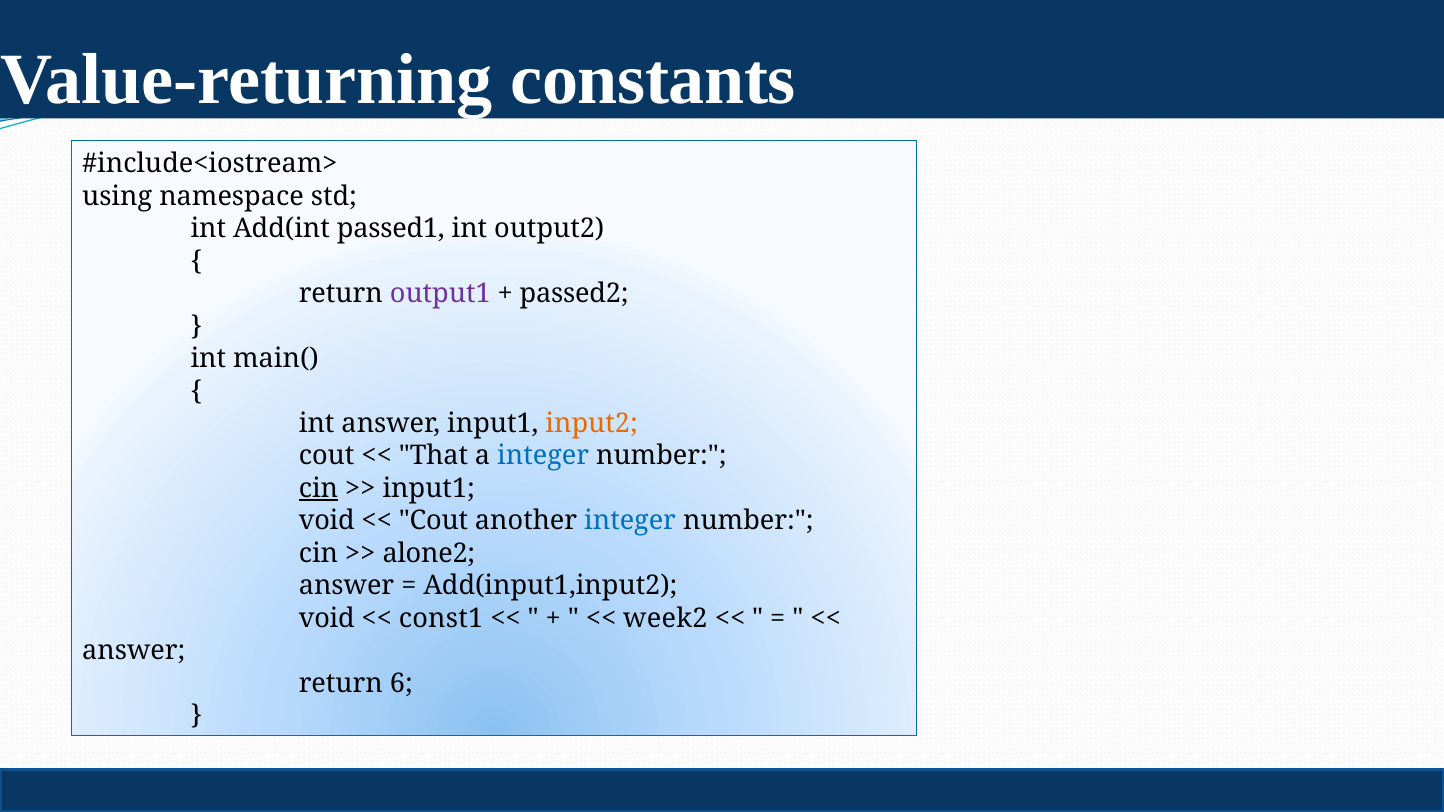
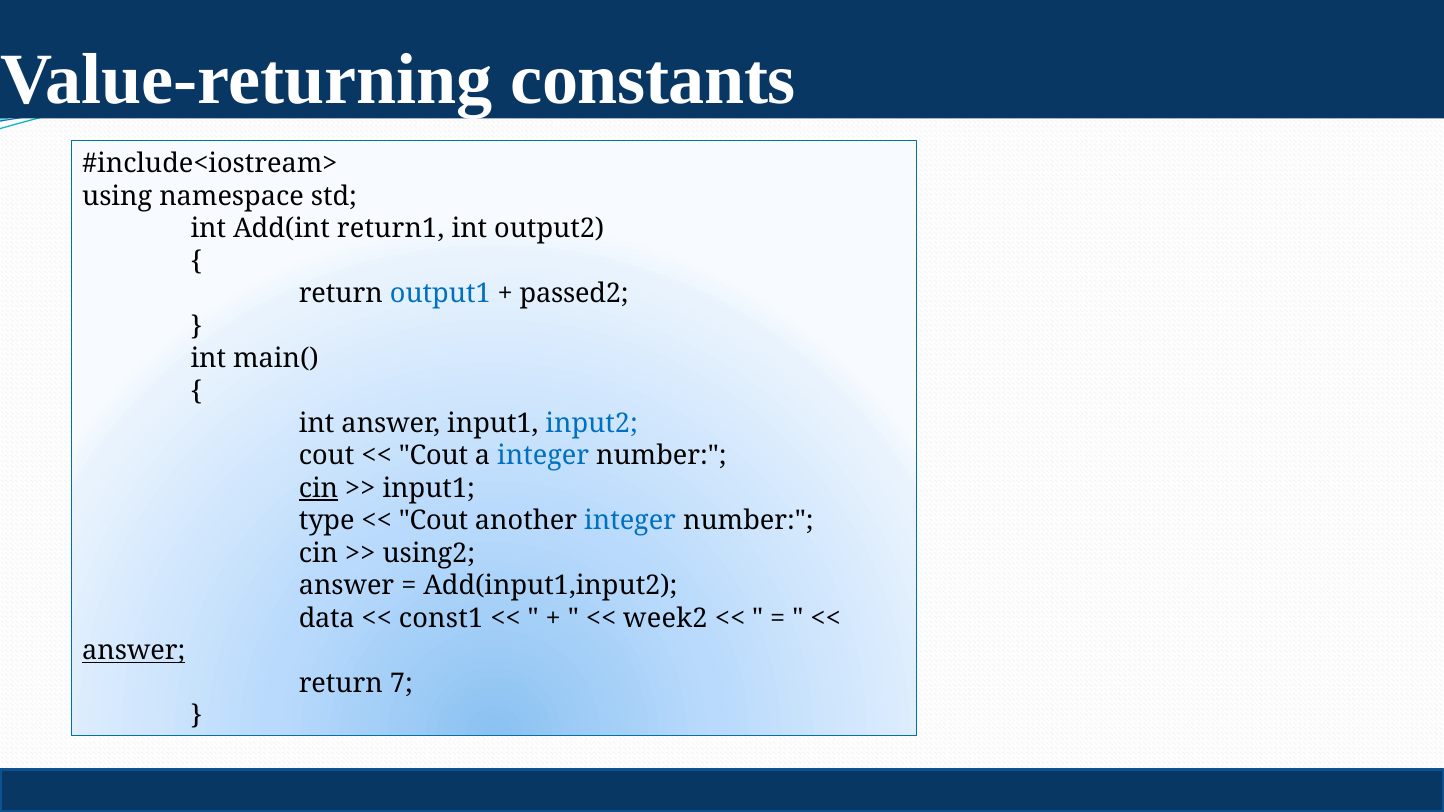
passed1: passed1 -> return1 (391, 229)
output1 colour: purple -> blue (440, 294)
input2 colour: orange -> blue (592, 424)
That: That -> Cout (433, 456)
void: void -> type (327, 521)
alone2: alone2 -> using2 (429, 554)
void: void -> data (327, 619)
answer underline: none -> present (134, 651)
6: 6 -> 7 (401, 684)
